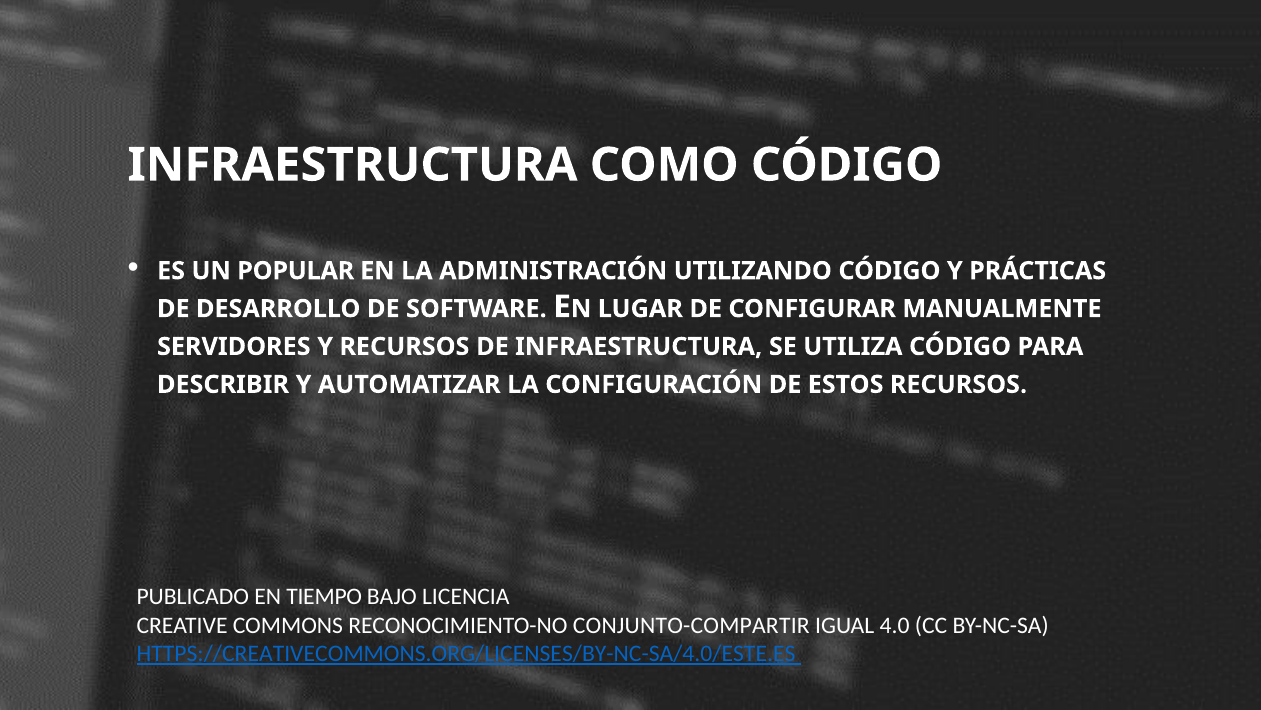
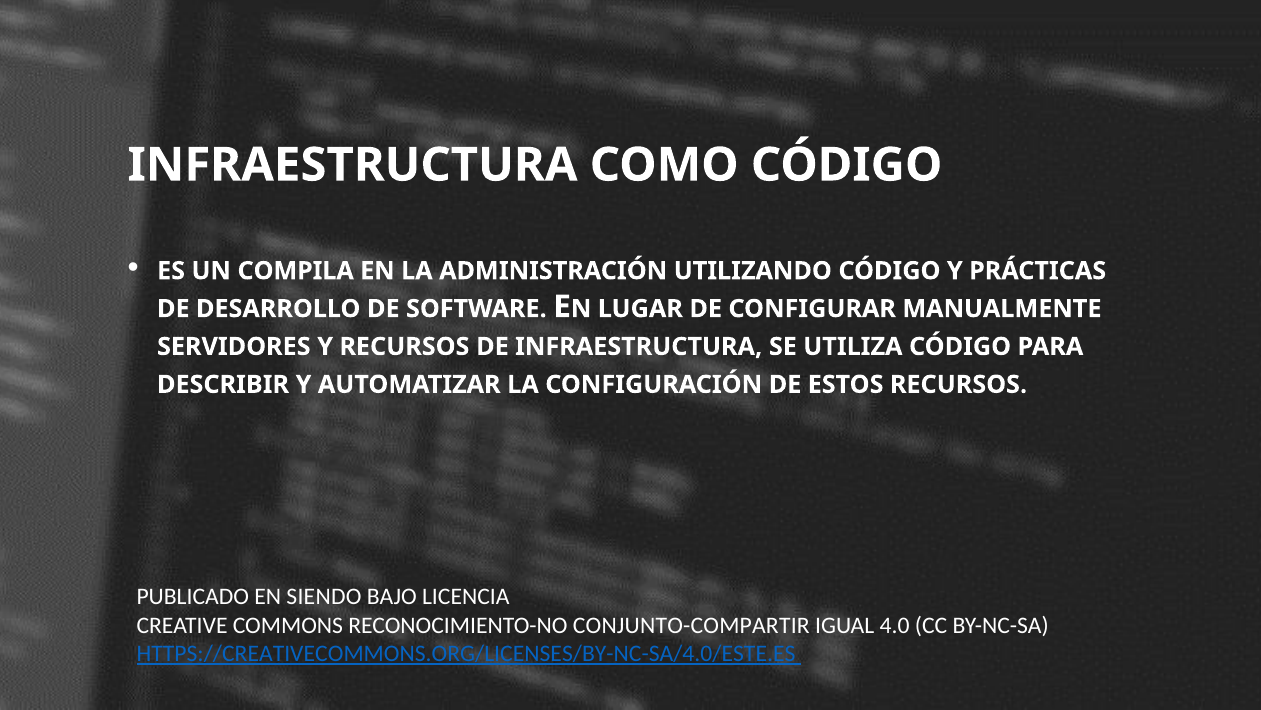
POPULAR: POPULAR -> COMPILA (296, 271)
TIEMPO: TIEMPO -> SIENDO (324, 596)
